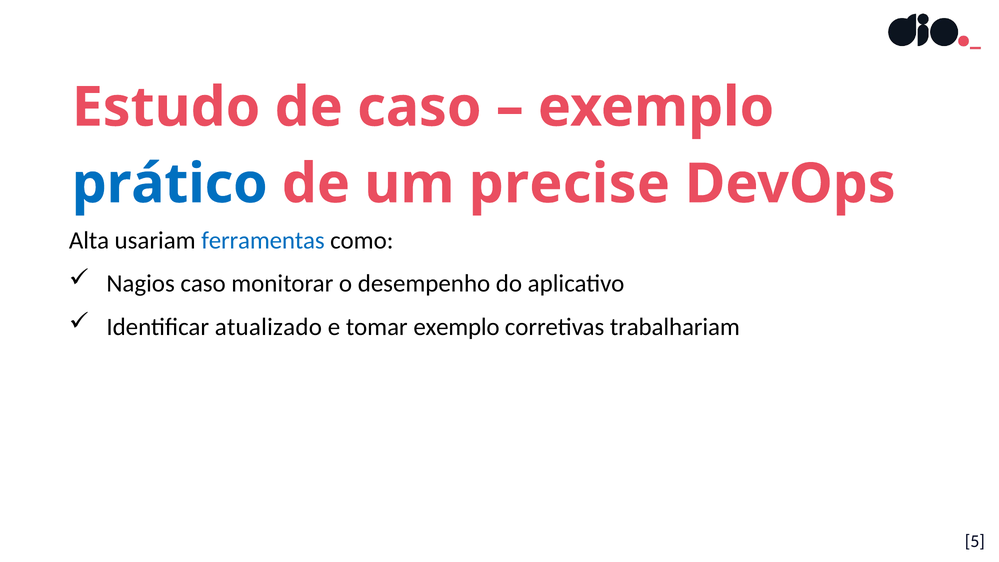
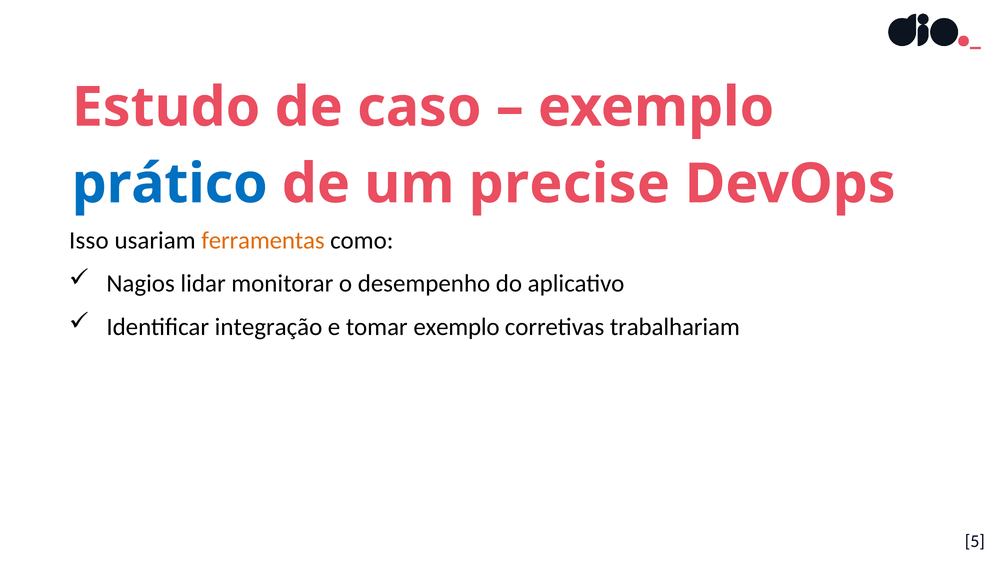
Alta: Alta -> Isso (89, 241)
ferramentas colour: blue -> orange (263, 241)
Nagios caso: caso -> lidar (203, 284)
atualizado: atualizado -> integração (269, 327)
